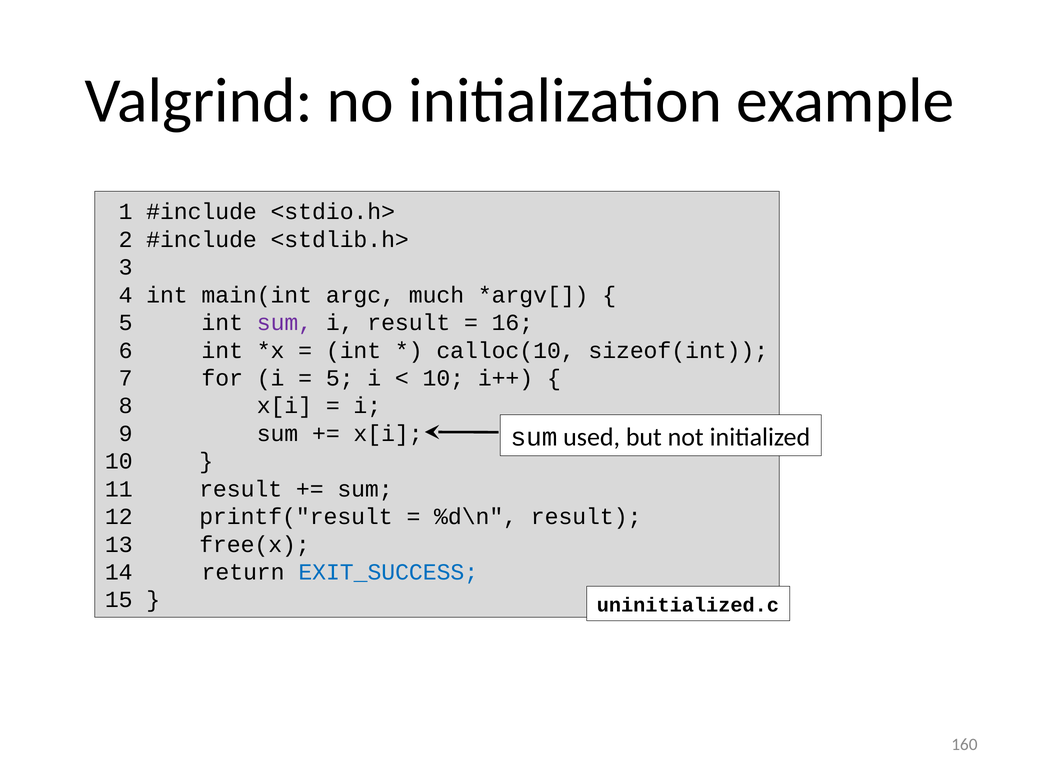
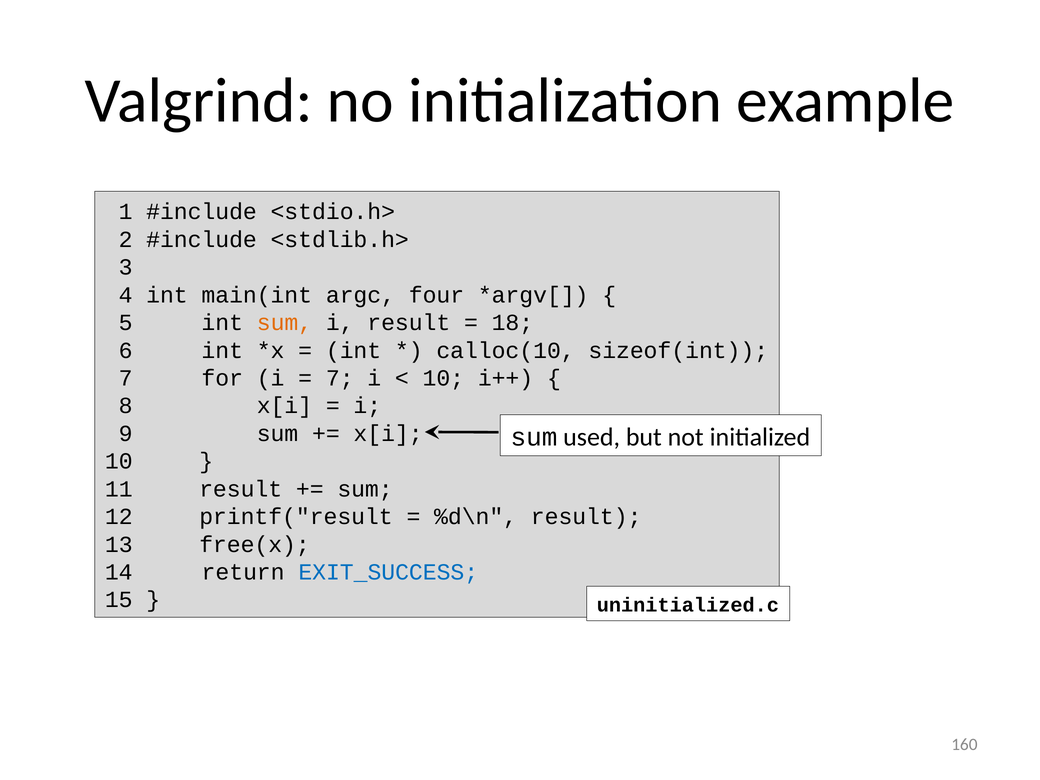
much: much -> four (436, 295)
sum colour: purple -> orange (284, 323)
16: 16 -> 18 (512, 323)
5: 5 -> 7 (340, 378)
